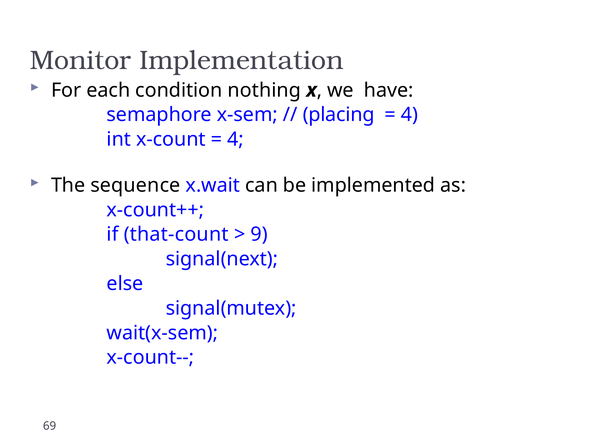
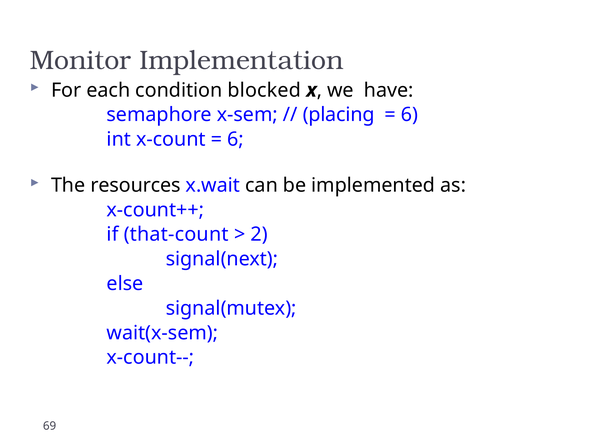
nothing: nothing -> blocked (264, 90)
4: 4 -> 6 (410, 115)
4: 4 -> 6 (235, 139)
sequence: sequence -> resources (136, 185)
9: 9 -> 2 (259, 234)
